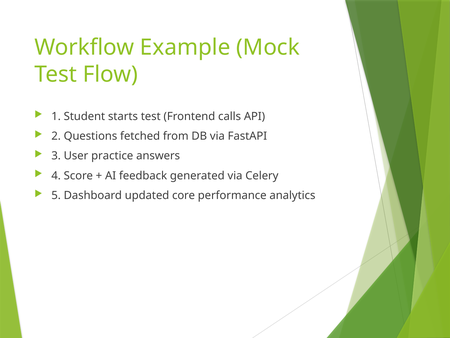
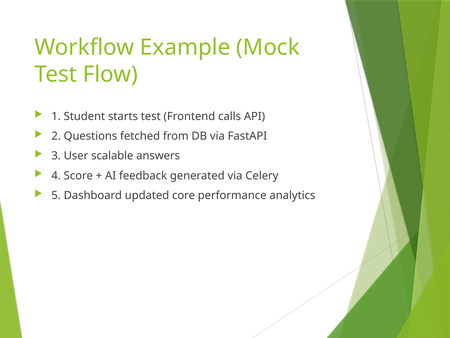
practice: practice -> scalable (112, 156)
